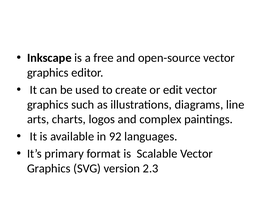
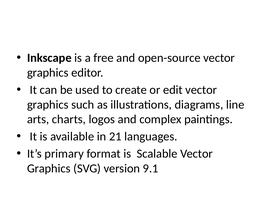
92: 92 -> 21 (115, 137)
2.3: 2.3 -> 9.1 (151, 169)
